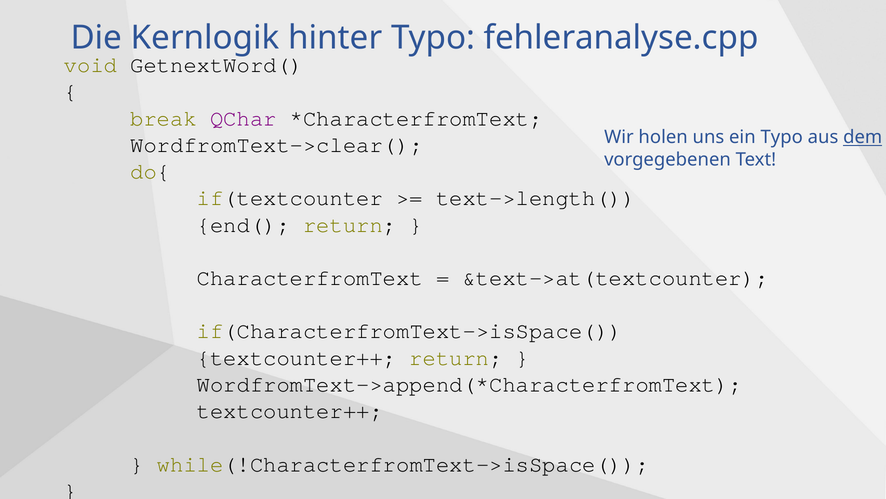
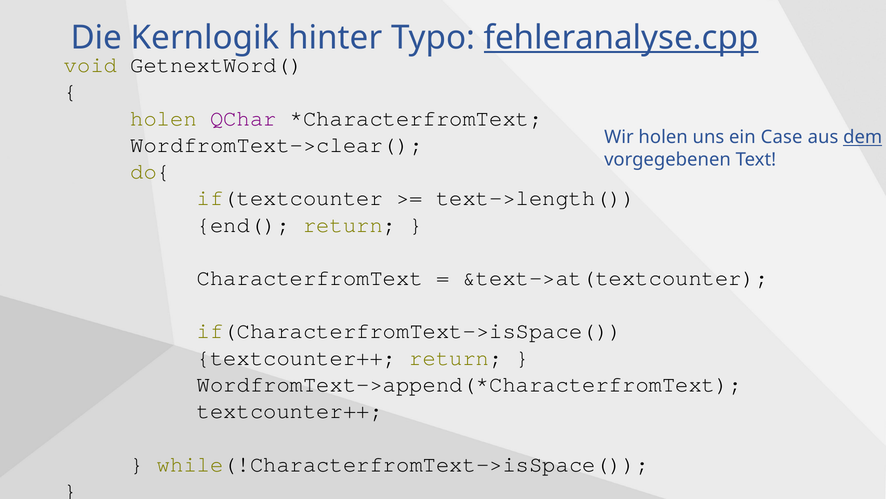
fehleranalyse.cpp underline: none -> present (621, 38)
break: break -> holen (164, 118)
ein Typo: Typo -> Case (782, 137)
